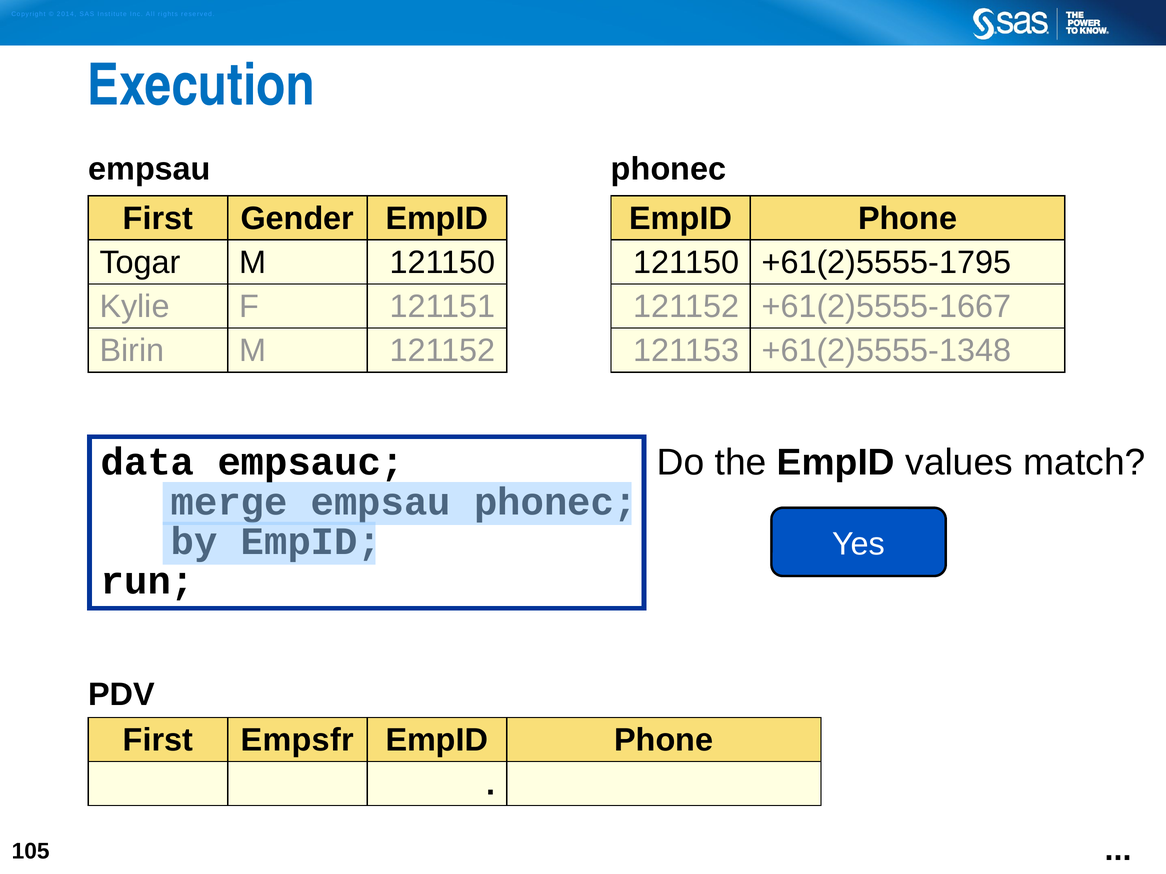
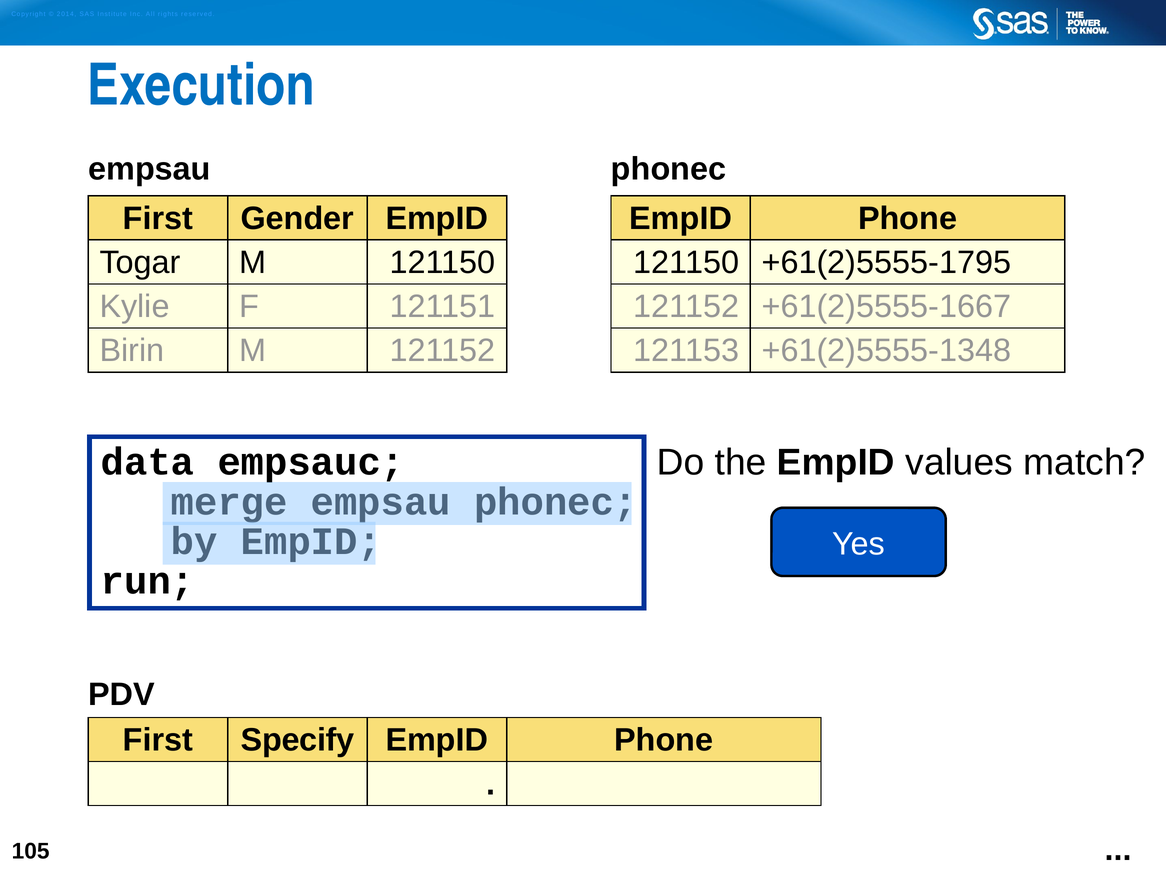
Empsfr: Empsfr -> Specify (298, 740)
